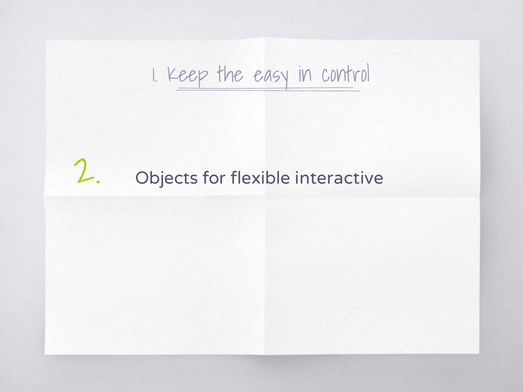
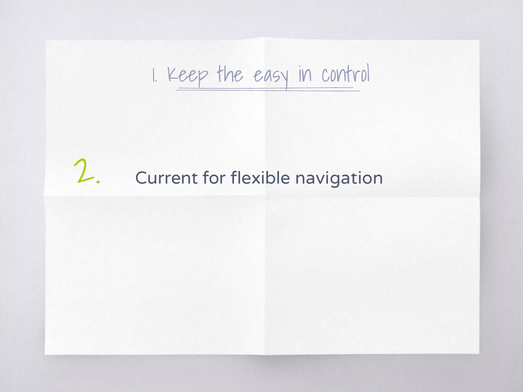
Objects: Objects -> Current (167, 178)
interactive: interactive -> navigation (339, 178)
